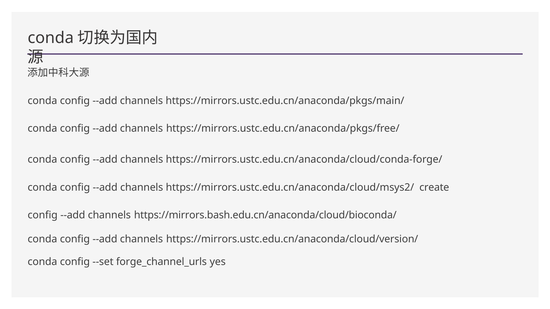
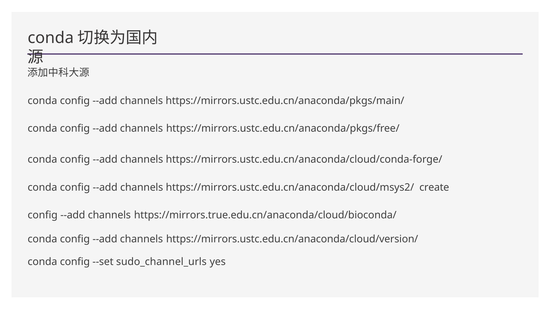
https://mirrors.bash.edu.cn/anaconda/cloud/bioconda/: https://mirrors.bash.edu.cn/anaconda/cloud/bioconda/ -> https://mirrors.true.edu.cn/anaconda/cloud/bioconda/ (265, 215)
forge_channel_urls: forge_channel_urls -> sudo_channel_urls (161, 262)
